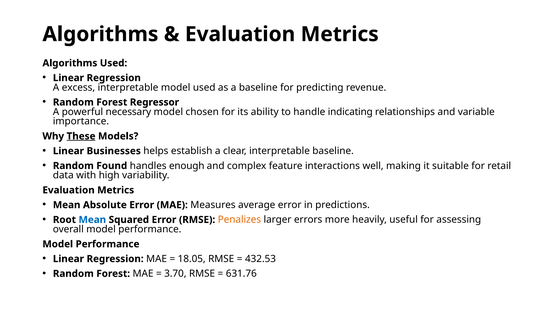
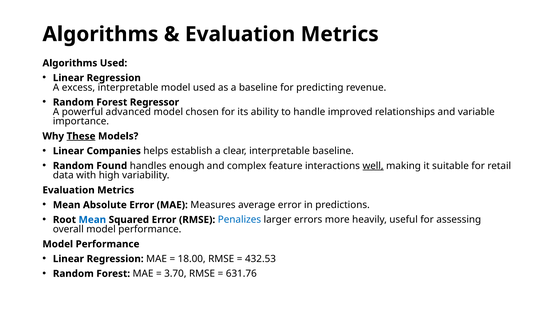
necessary: necessary -> advanced (128, 112)
indicating: indicating -> improved (350, 112)
Businesses: Businesses -> Companies (114, 151)
well underline: none -> present (373, 166)
Penalizes colour: orange -> blue (239, 220)
18.05: 18.05 -> 18.00 (192, 259)
